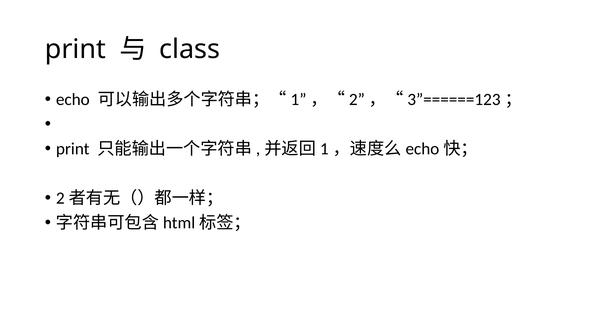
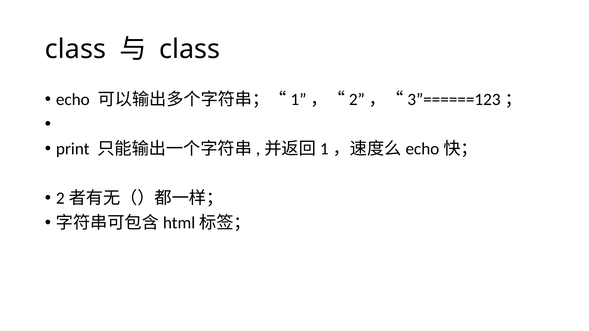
print: print -> class (75, 49)
